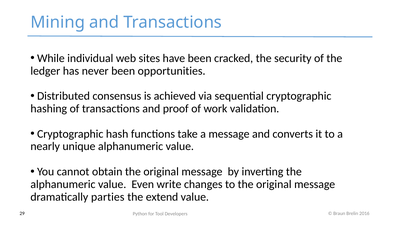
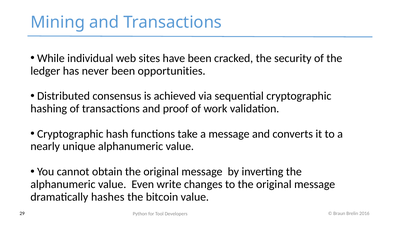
parties: parties -> hashes (108, 197)
extend: extend -> bitcoin (162, 197)
